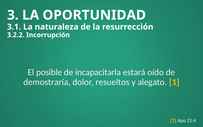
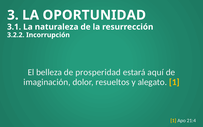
posible: posible -> belleza (49, 72)
incapacitarla: incapacitarla -> prosperidad (98, 72)
oído: oído -> aquí (156, 72)
demostraría: demostraría -> imaginación (47, 82)
